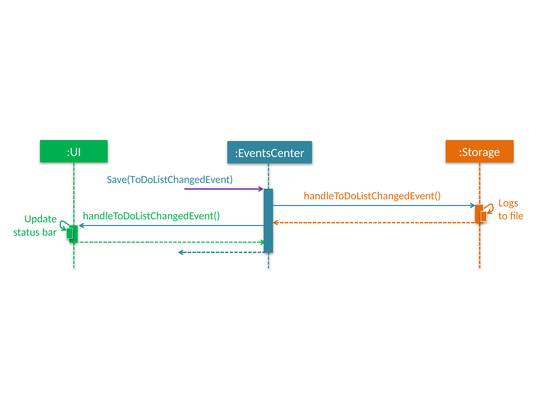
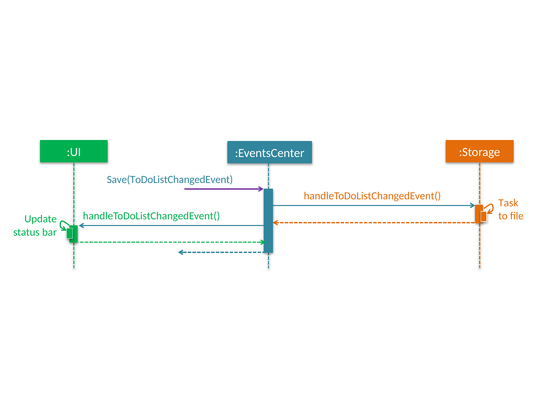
Logs: Logs -> Task (508, 203)
